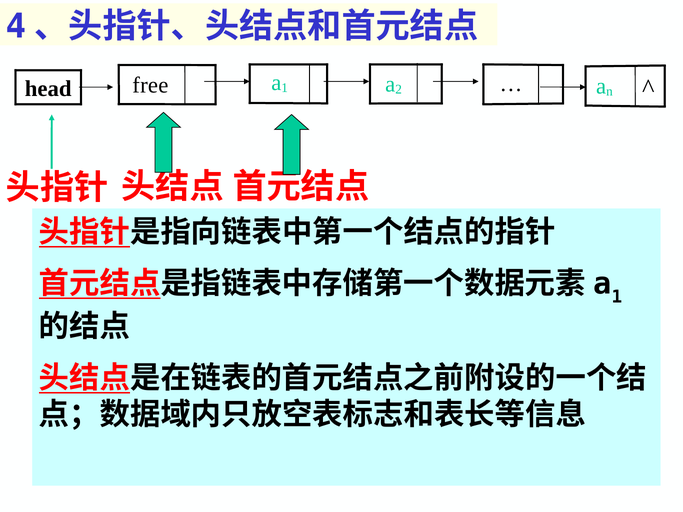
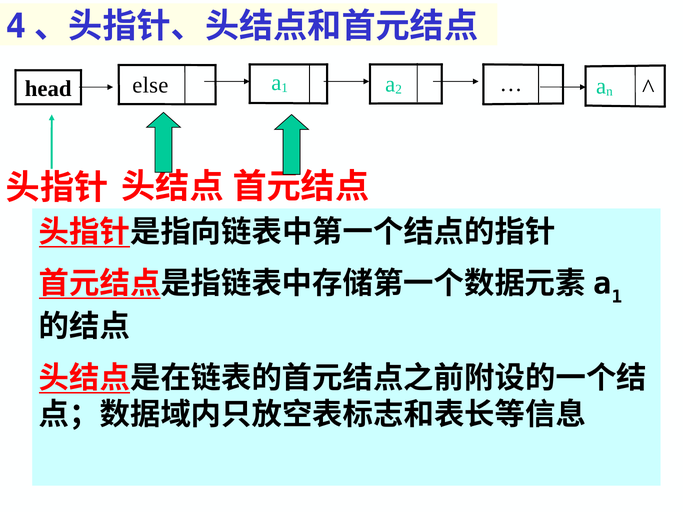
free: free -> else (150, 85)
